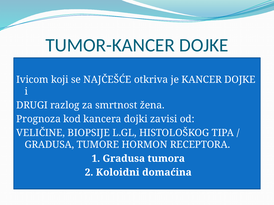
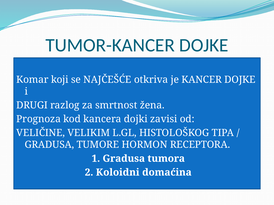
Ivicom: Ivicom -> Komar (32, 80)
BIOPSIJE: BIOPSIJE -> VELIKIM (89, 133)
